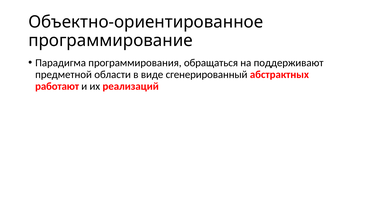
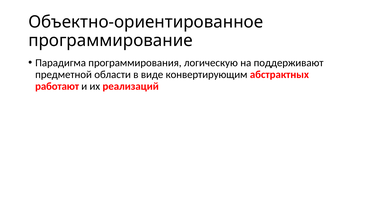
обращаться: обращаться -> логическую (211, 63)
сгенерированный: сгенерированный -> конвертирующим (207, 74)
